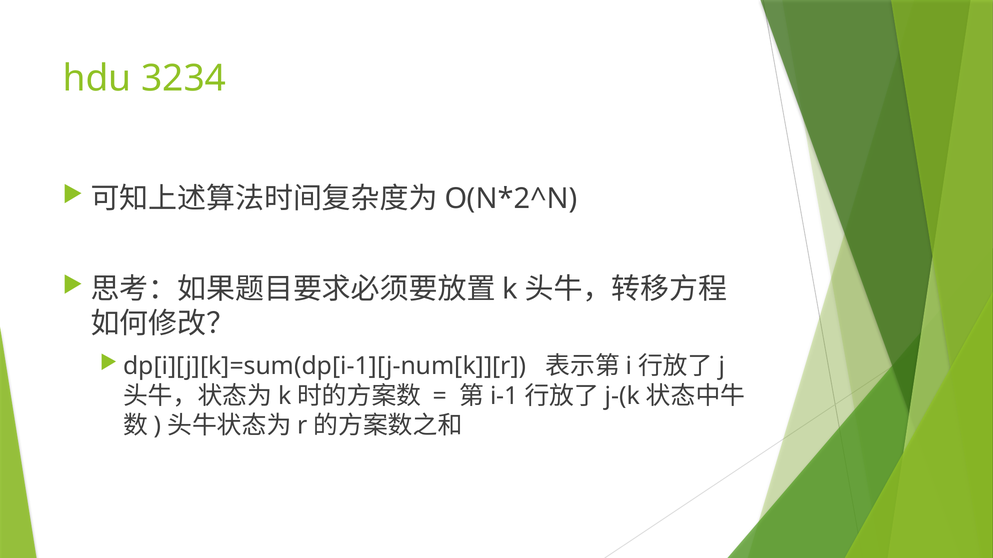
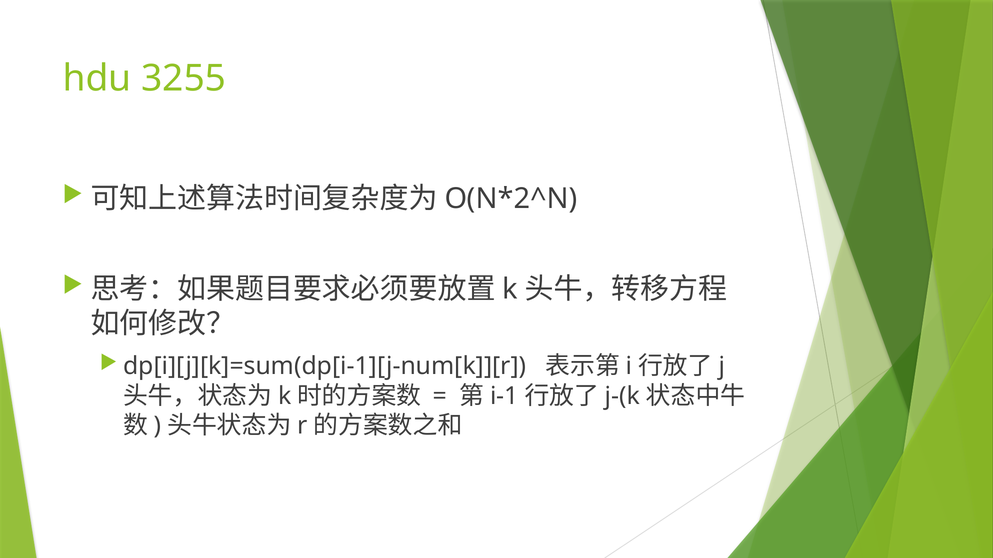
3234: 3234 -> 3255 (184, 78)
